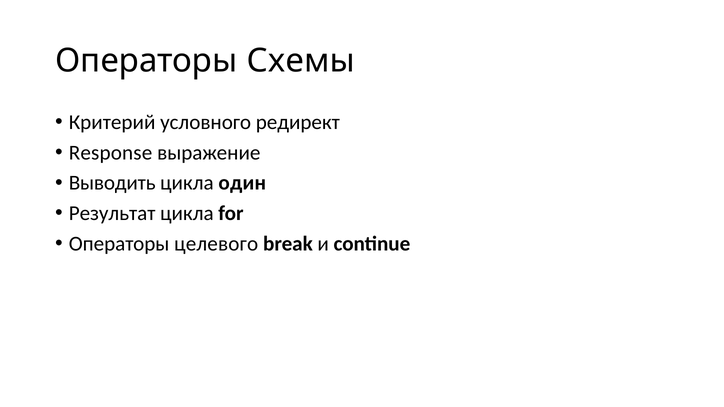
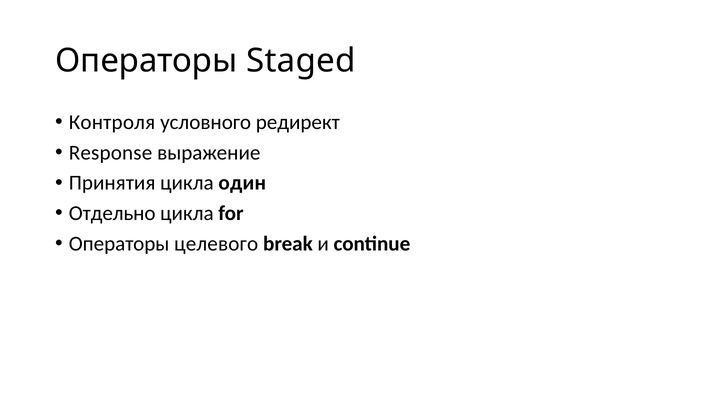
Схемы: Схемы -> Staged (301, 61)
Критерий: Критерий -> Контроля (112, 122)
Выводить: Выводить -> Принятия (112, 183)
Результат: Результат -> Отдельно (112, 213)
